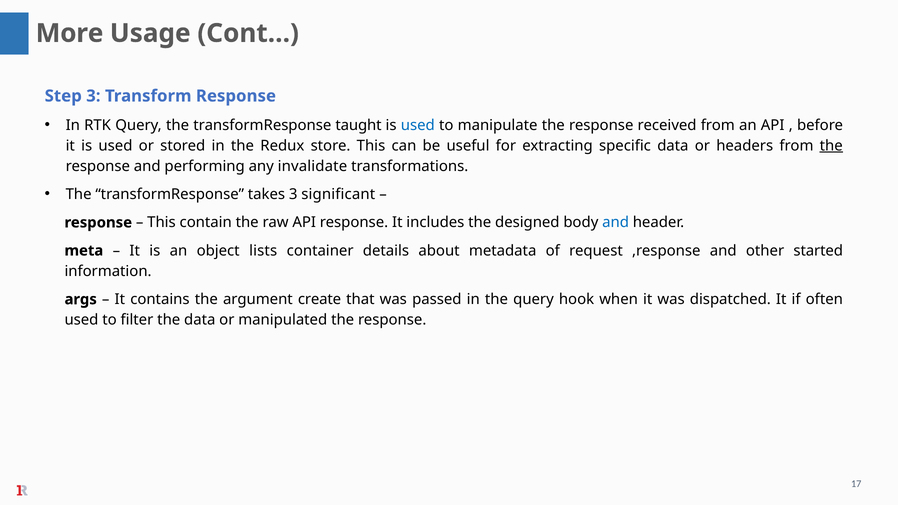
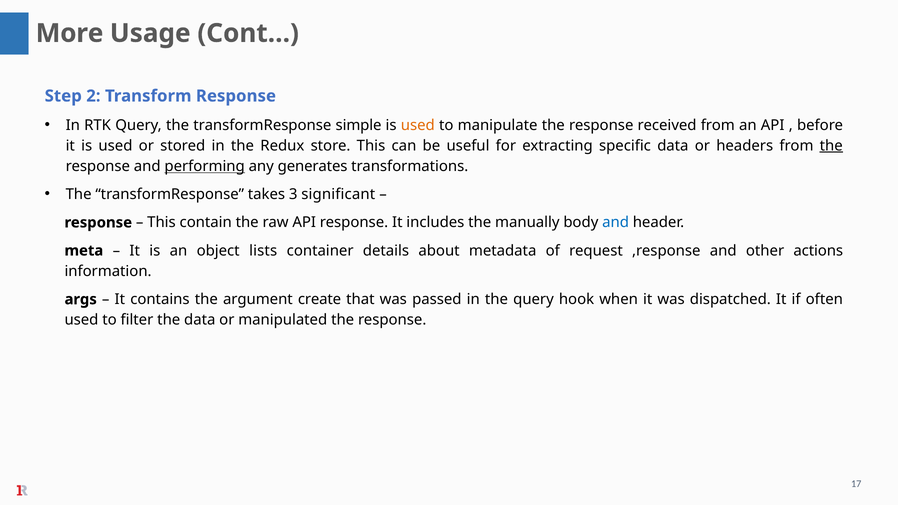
Step 3: 3 -> 2 (93, 96)
taught: taught -> simple (359, 125)
used colour: blue -> orange (418, 125)
performing underline: none -> present (205, 166)
invalidate: invalidate -> generates (313, 166)
designed: designed -> manually (527, 223)
started: started -> actions (818, 251)
